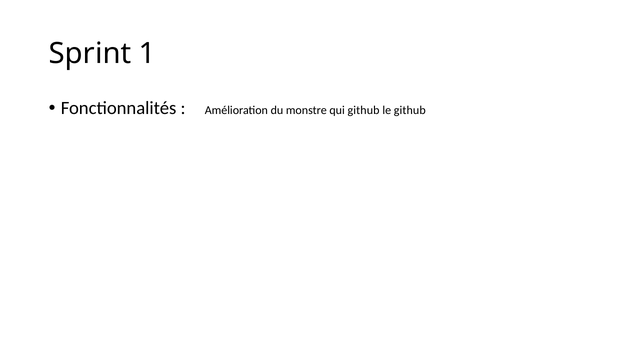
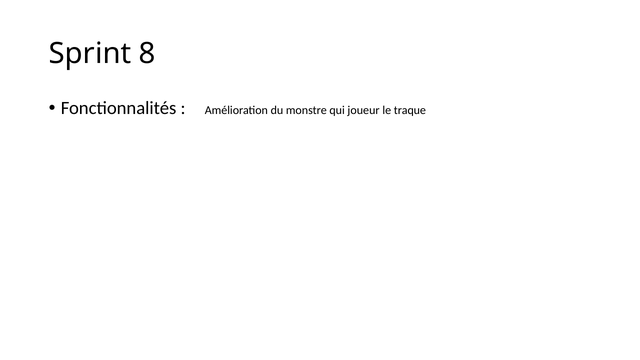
1: 1 -> 8 (147, 54)
qui github: github -> joueur (364, 110)
le github: github -> traque (410, 110)
